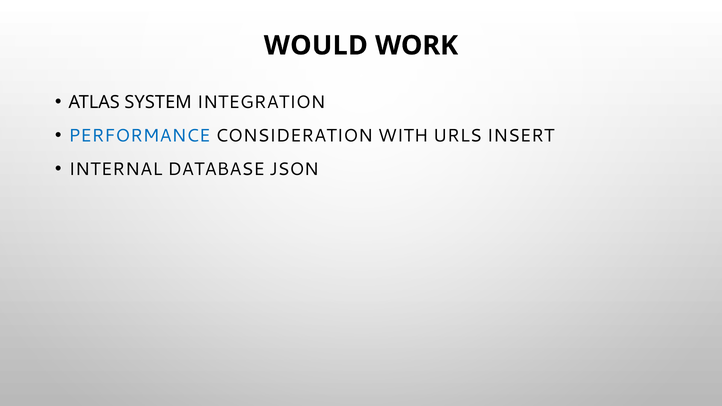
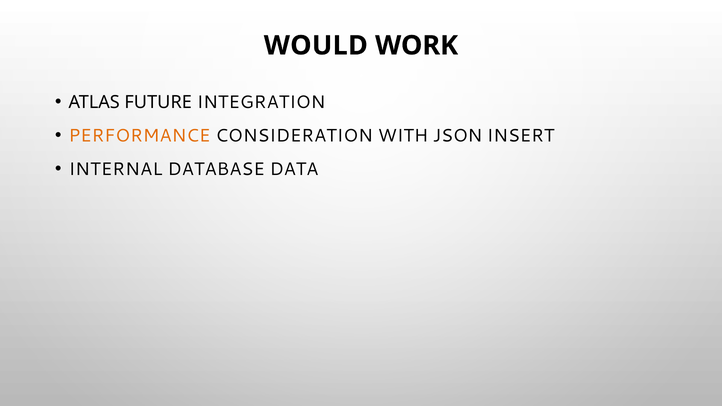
SYSTEM: SYSTEM -> FUTURE (158, 103)
PERFORMANCE colour: blue -> orange (139, 136)
URLS: URLS -> JSON (458, 136)
JSON: JSON -> DATA (294, 170)
